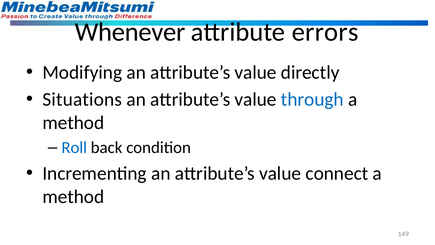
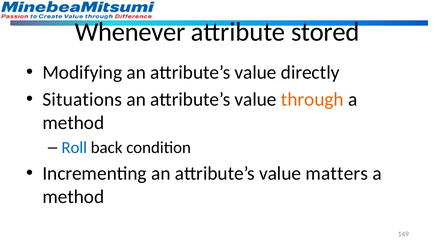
errors: errors -> stored (325, 32)
through colour: blue -> orange (312, 99)
connect: connect -> matters (337, 173)
